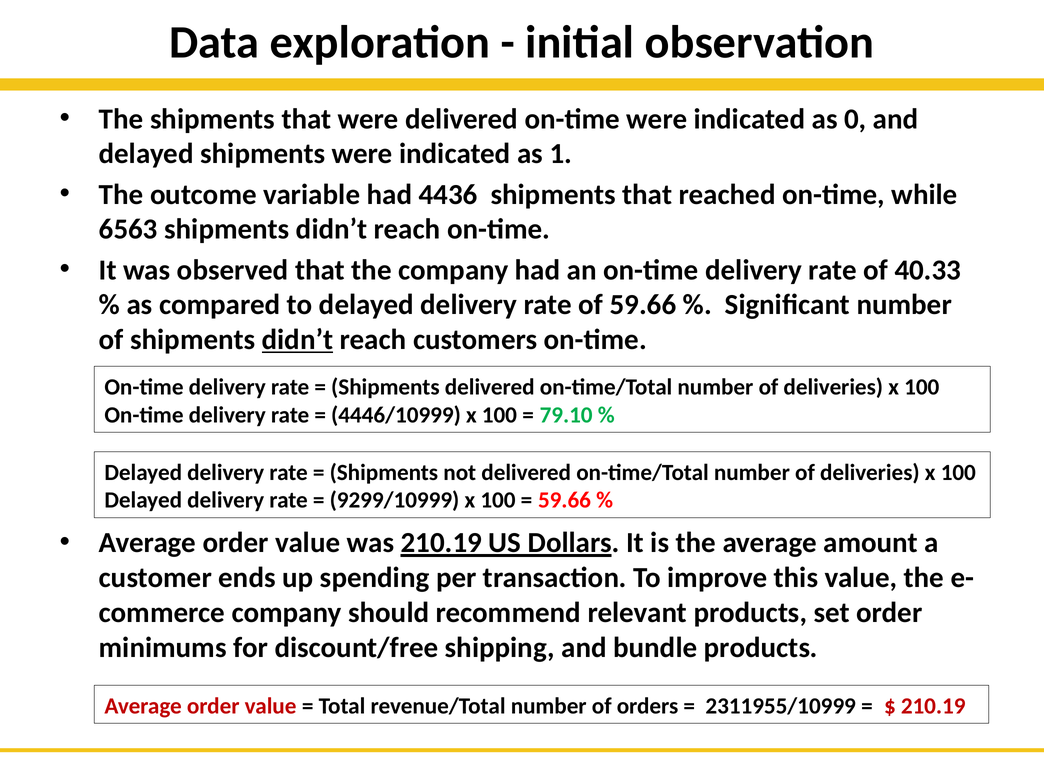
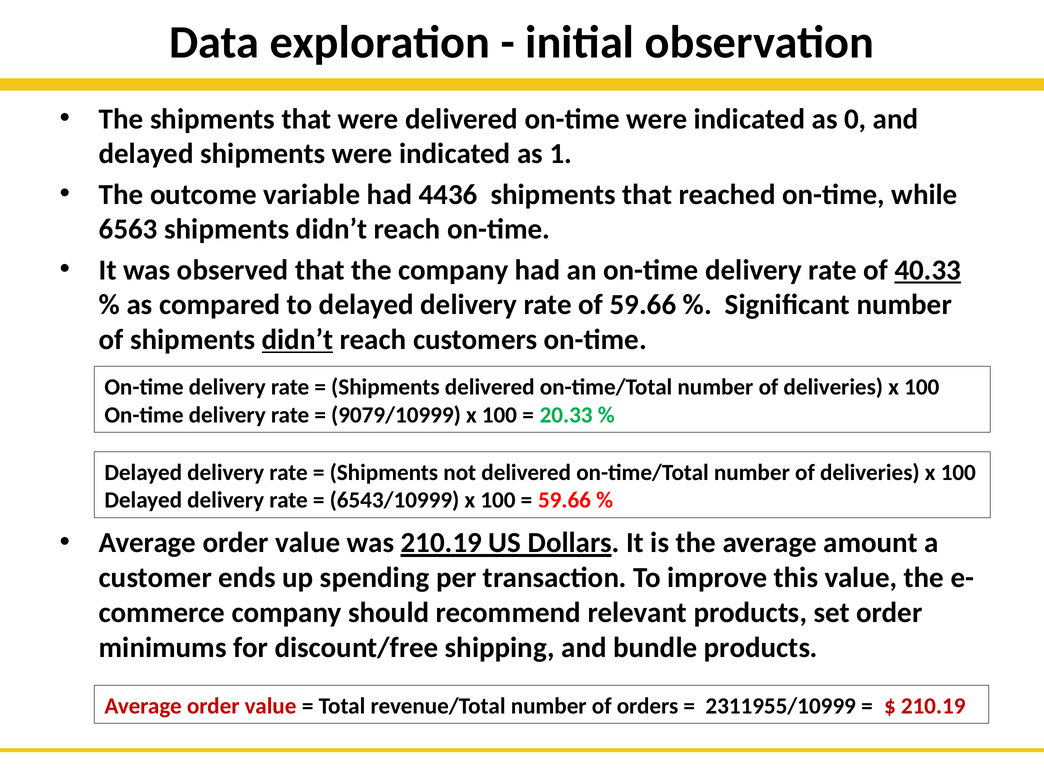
40.33 underline: none -> present (928, 270)
4446/10999: 4446/10999 -> 9079/10999 (396, 415)
79.10: 79.10 -> 20.33 (566, 415)
9299/10999: 9299/10999 -> 6543/10999 (394, 500)
